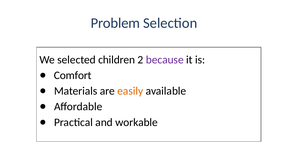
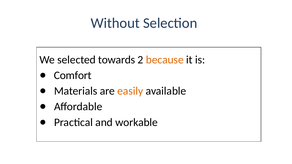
Problem: Problem -> Without (115, 23)
children: children -> towards (117, 60)
because colour: purple -> orange (165, 60)
